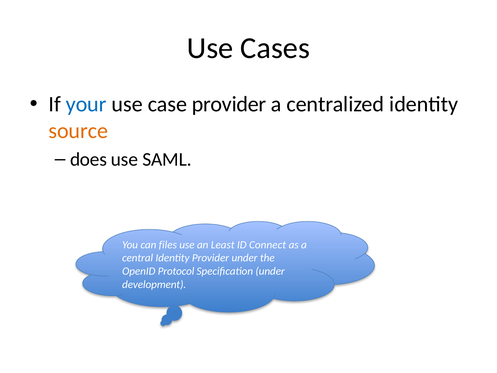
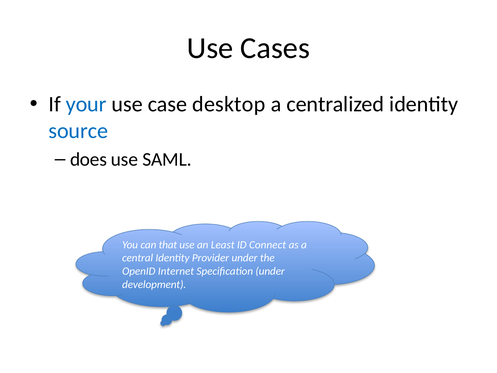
case provider: provider -> desktop (229, 104)
source colour: orange -> blue (78, 131)
files: files -> that (168, 245)
Protocol: Protocol -> Internet (176, 271)
